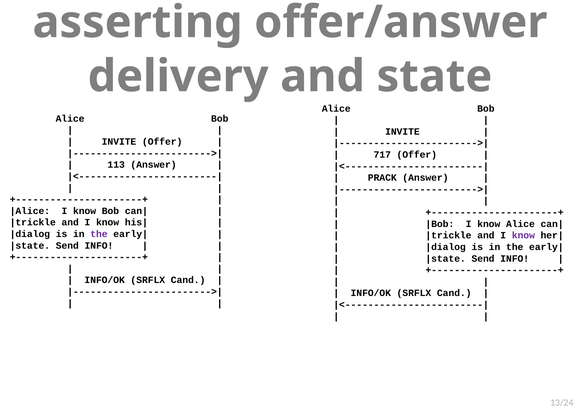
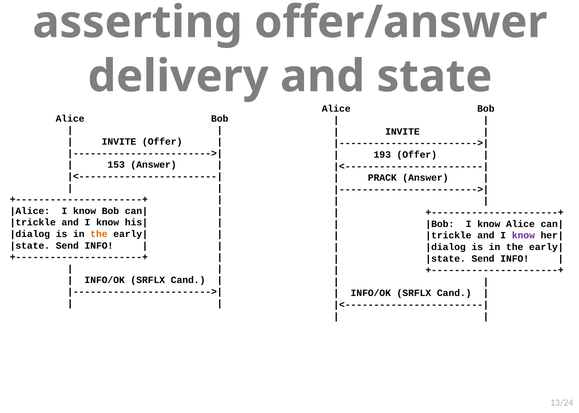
717: 717 -> 193 (382, 155)
113: 113 -> 153 (116, 165)
the colour: purple -> orange (99, 234)
